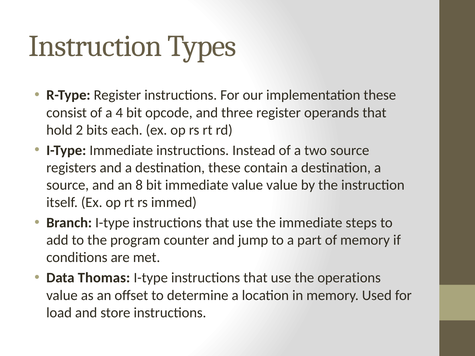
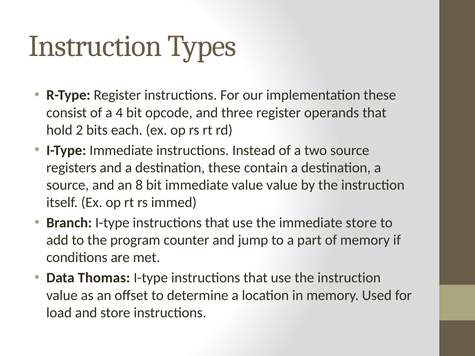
immediate steps: steps -> store (361, 223)
use the operations: operations -> instruction (349, 278)
